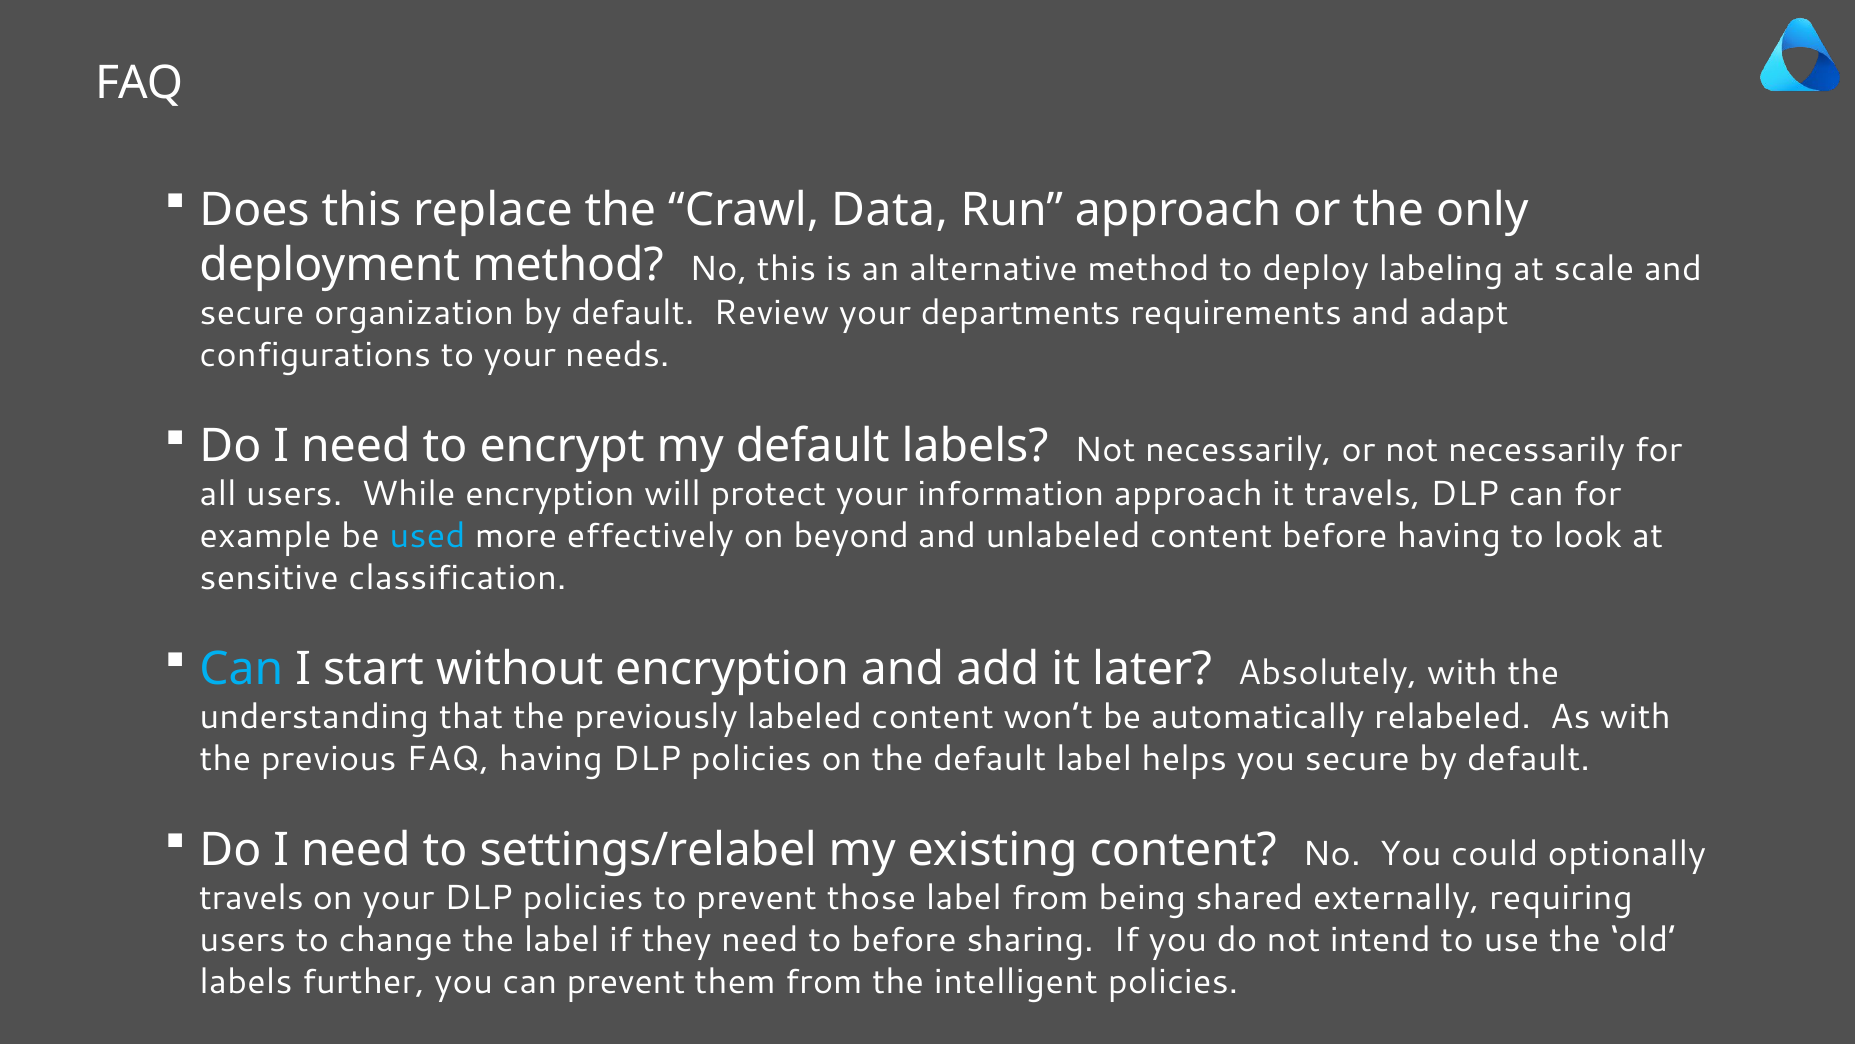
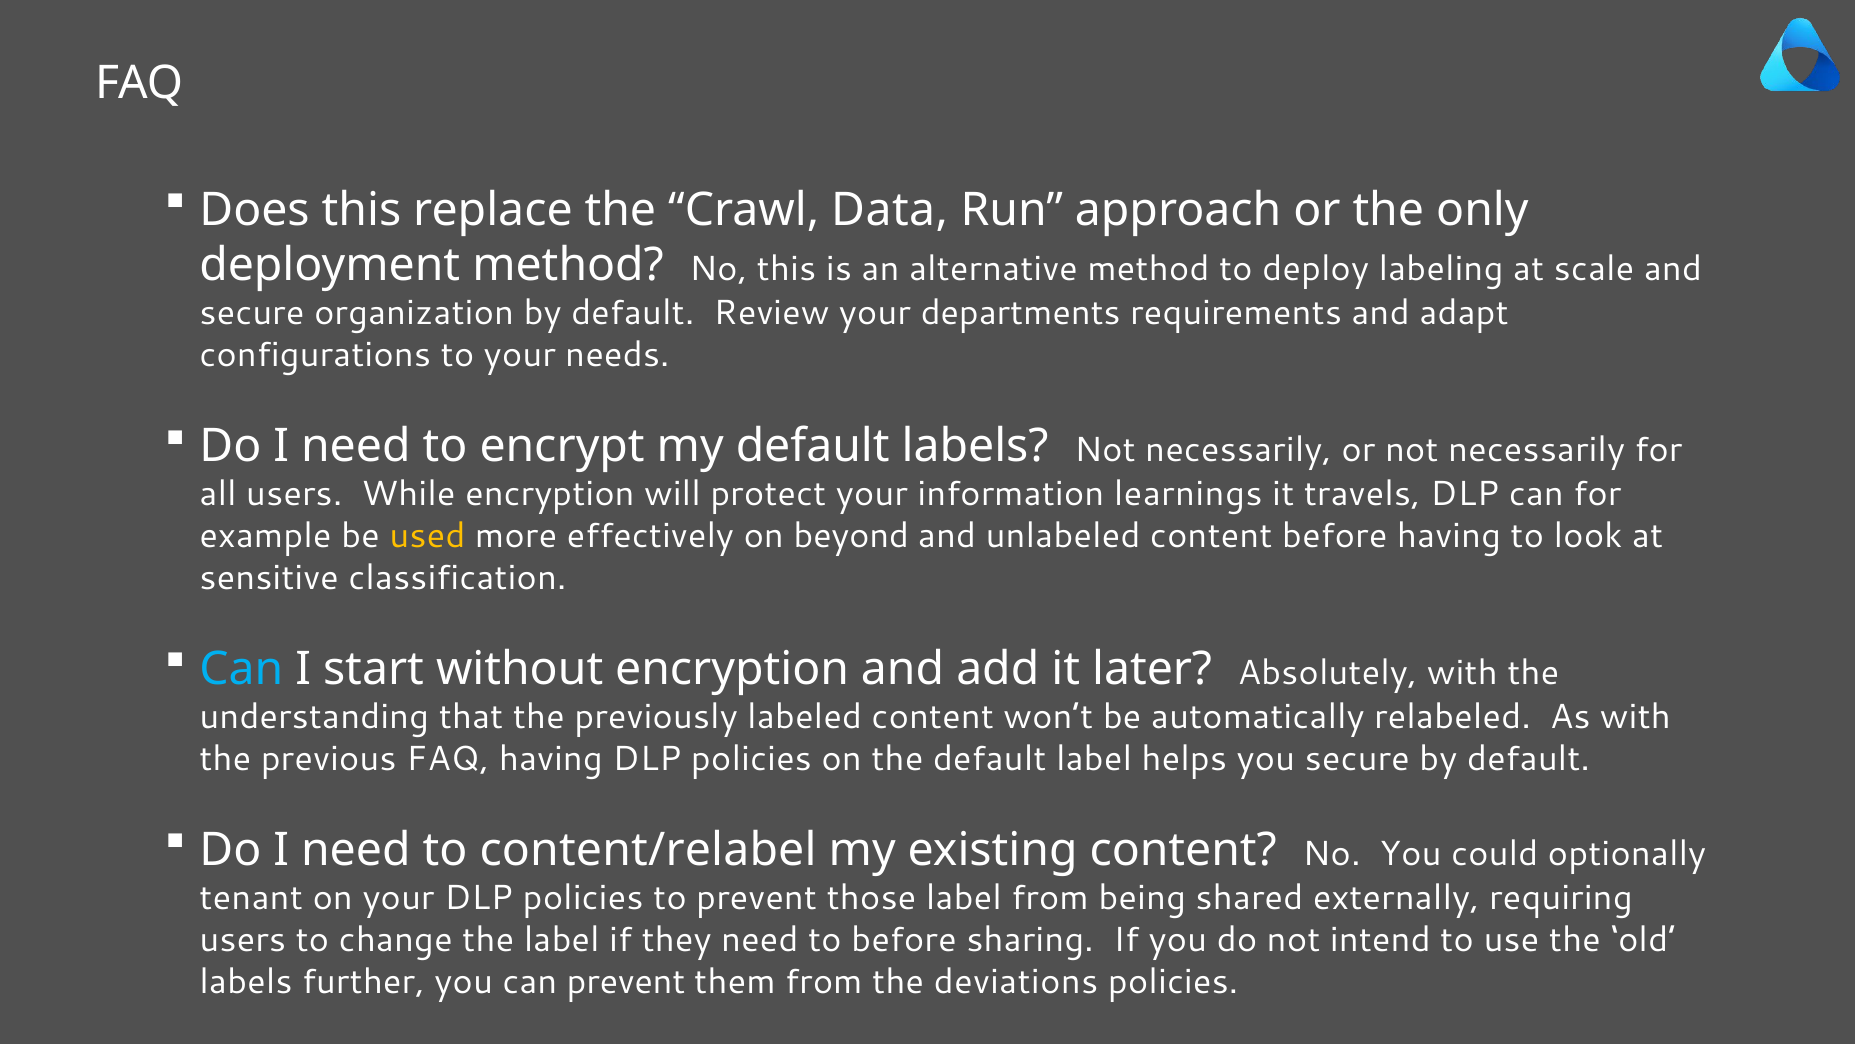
information approach: approach -> learnings (1188, 494)
used colour: light blue -> yellow (427, 536)
settings/relabel: settings/relabel -> content/relabel (648, 850)
travels: travels -> tenant (251, 898)
intelligent: intelligent -> deviations (1016, 981)
